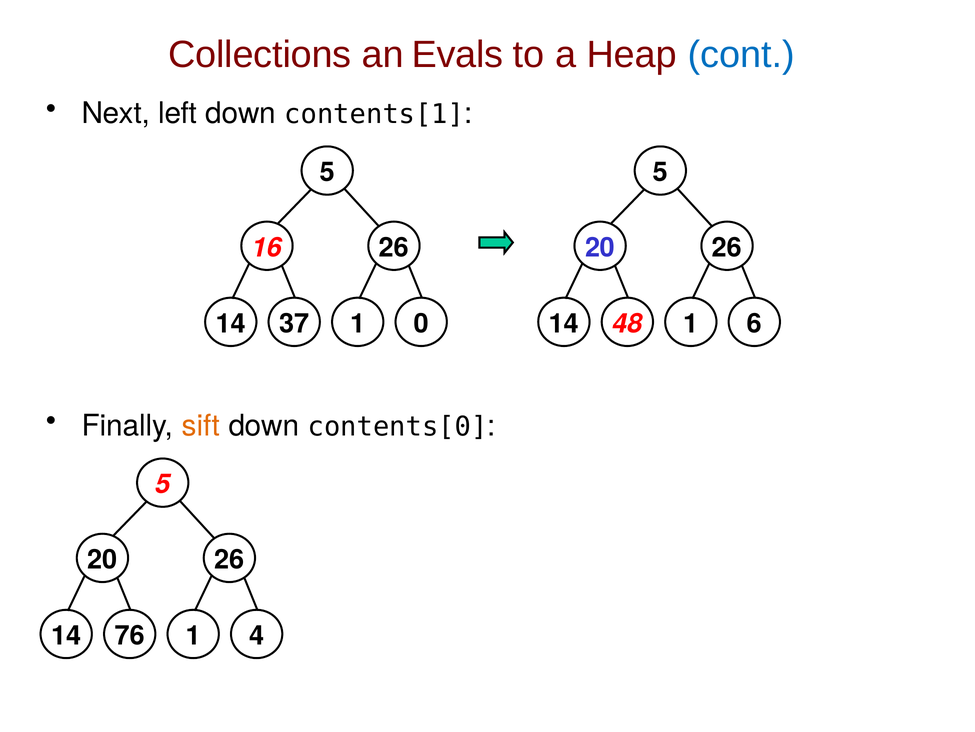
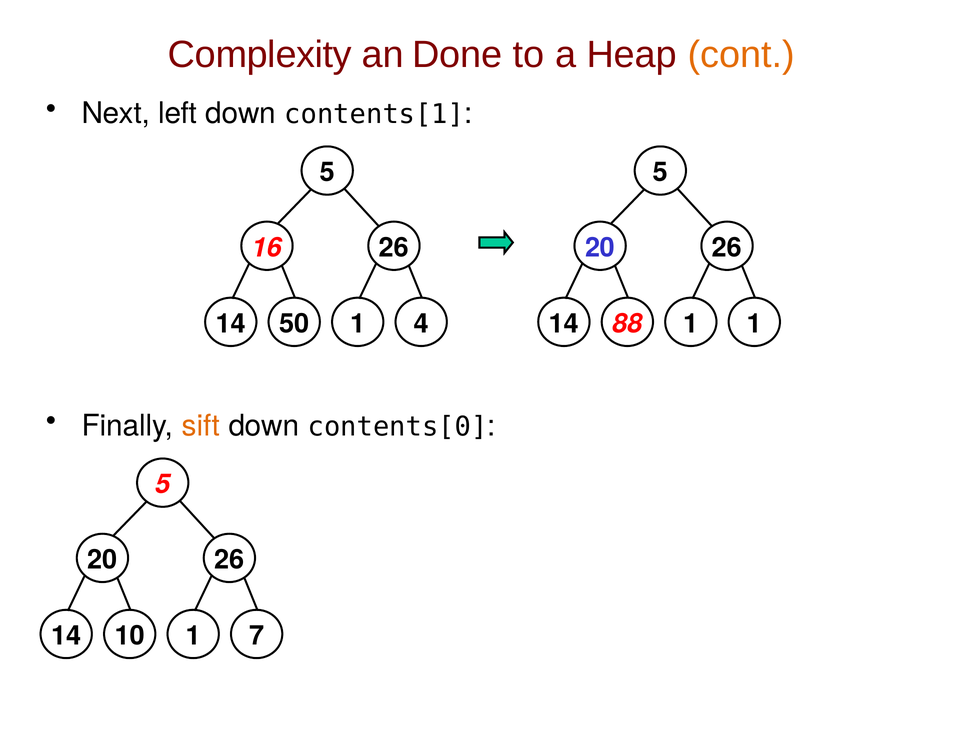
Collections: Collections -> Complexity (260, 54)
Evals: Evals -> Done (457, 54)
cont colour: blue -> orange (741, 54)
37: 37 -> 50 (294, 323)
0: 0 -> 4 (421, 323)
48: 48 -> 88 (627, 323)
1 6: 6 -> 1 (754, 323)
76: 76 -> 10 (130, 635)
4: 4 -> 7 (257, 635)
